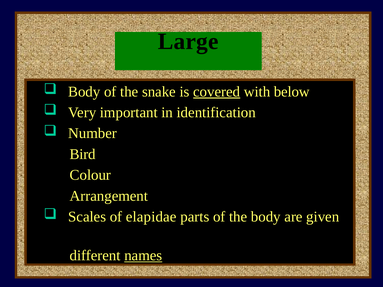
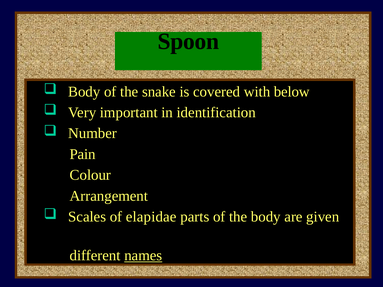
Large: Large -> Spoon (188, 42)
covered underline: present -> none (217, 92)
Bird: Bird -> Pain (83, 154)
